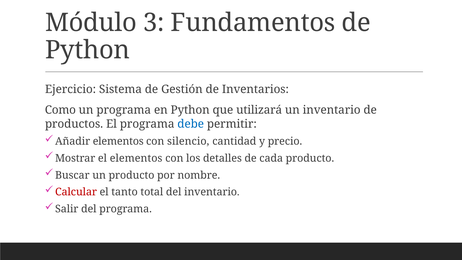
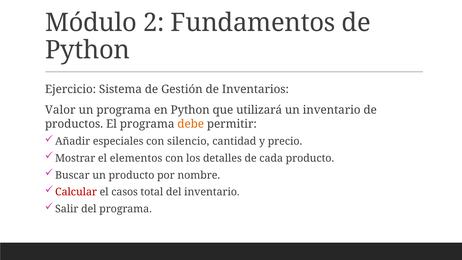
3: 3 -> 2 (154, 23)
Como: Como -> Valor (60, 110)
debe colour: blue -> orange (191, 124)
Añadir elementos: elementos -> especiales (118, 141)
tanto: tanto -> casos (125, 192)
